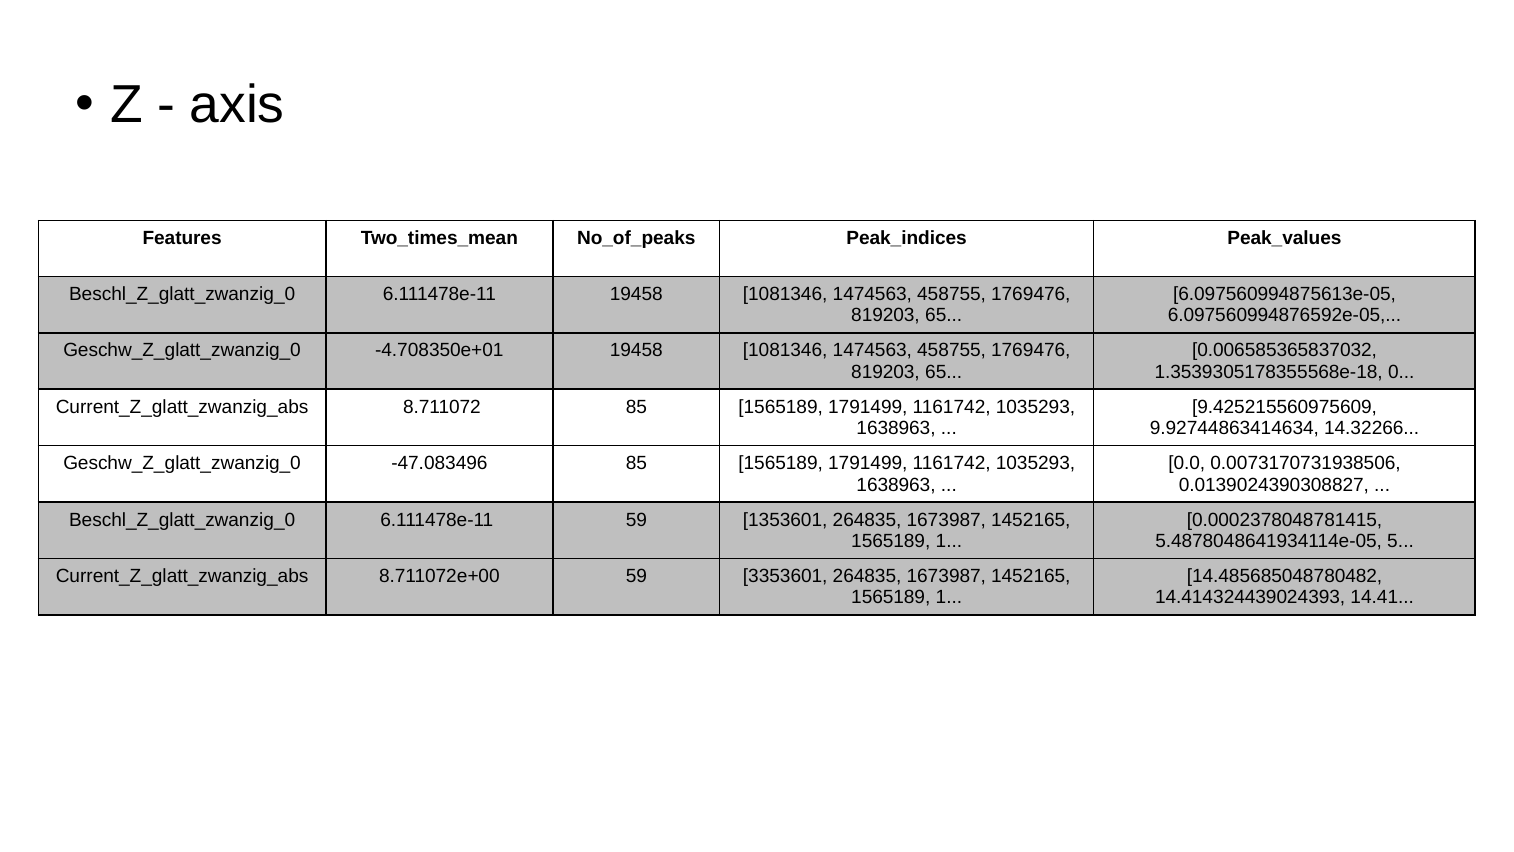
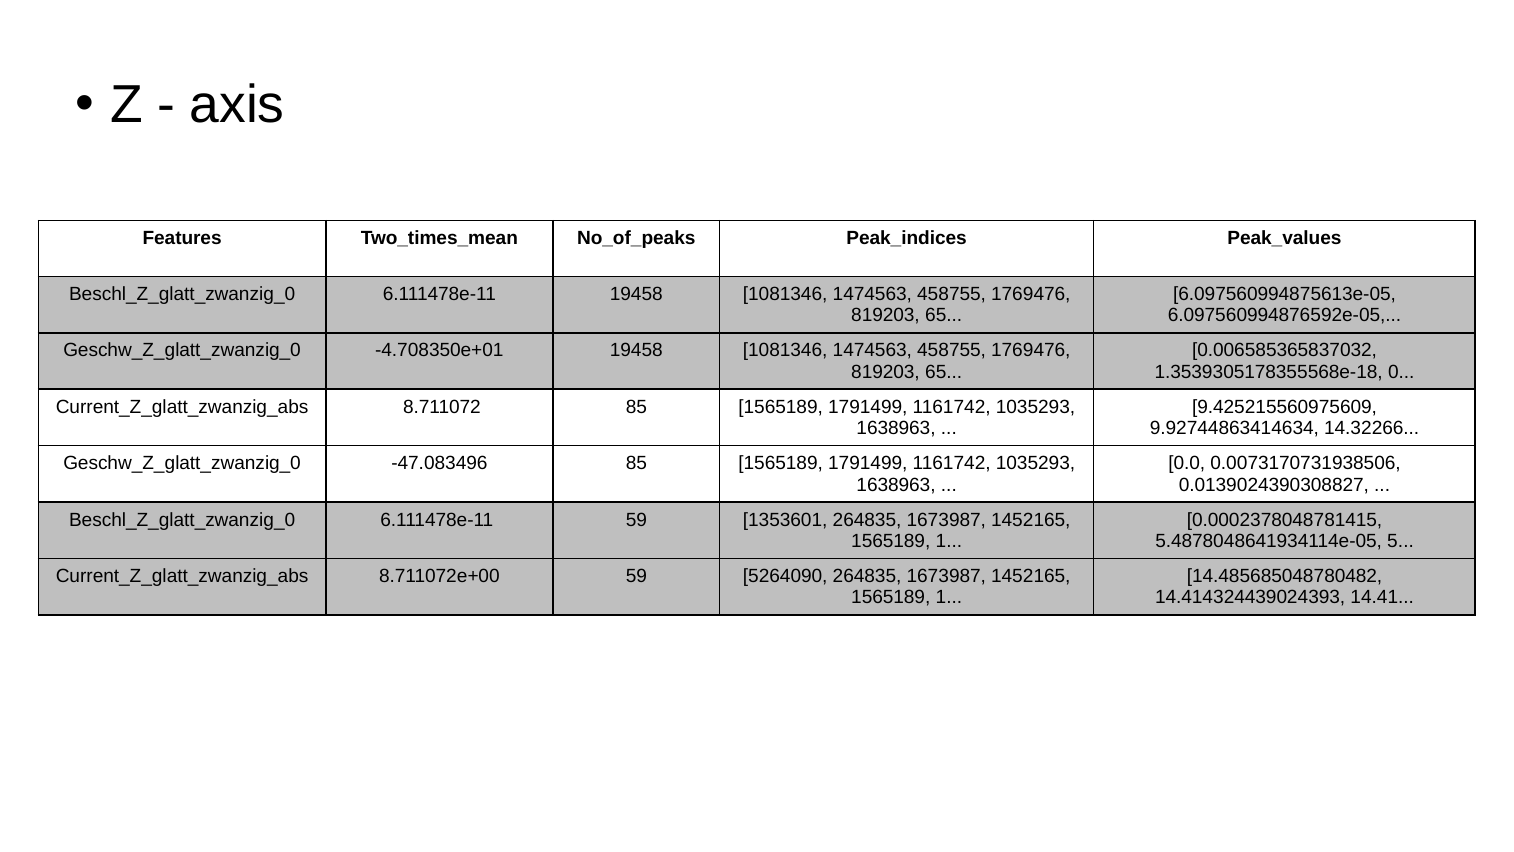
3353601: 3353601 -> 5264090 (785, 576)
